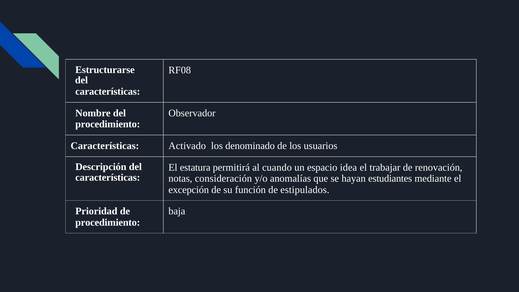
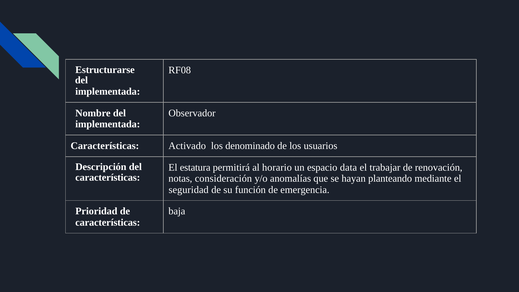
características: características -> implementada (108, 92)
procedimiento: procedimiento -> implementada (108, 124)
cuando: cuando -> horario (277, 167)
idea: idea -> data (349, 167)
estudiantes: estudiantes -> planteando (390, 179)
excepción: excepción -> seguridad (189, 190)
estipulados: estipulados -> emergencia (305, 190)
procedimiento: procedimiento -> características (108, 222)
